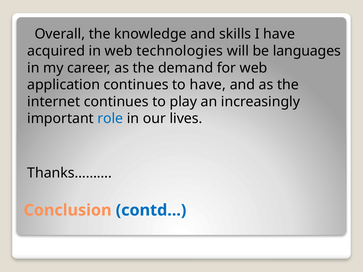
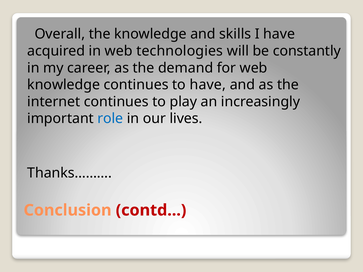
languages: languages -> constantly (307, 51)
application: application -> knowledge (64, 85)
contd colour: blue -> red (151, 210)
